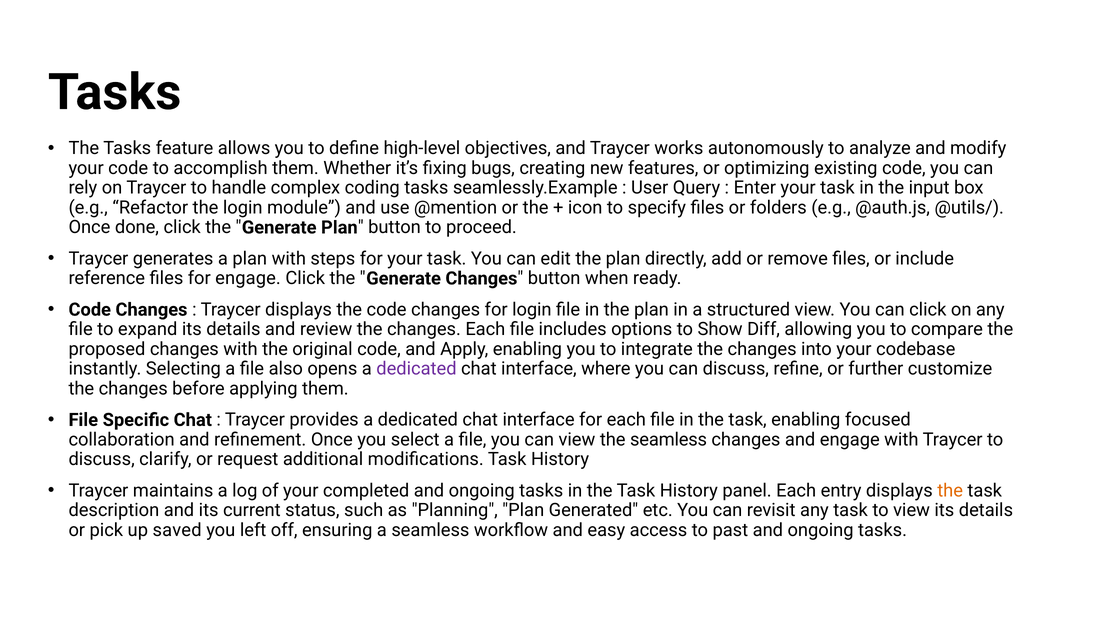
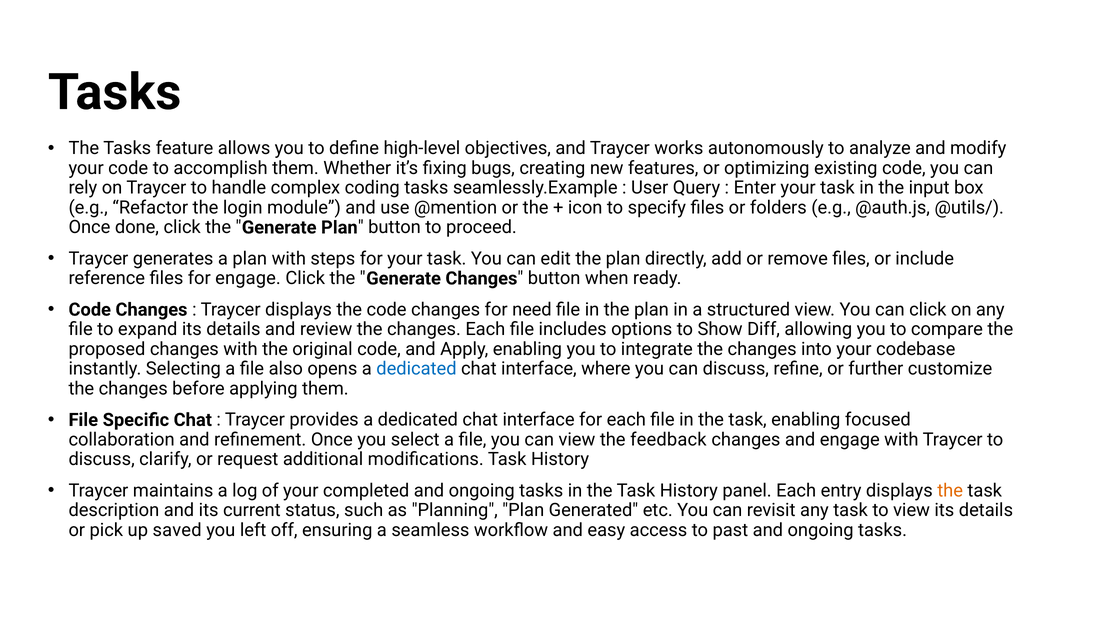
for login: login -> need (532, 310)
dedicated colour: purple -> blue (416, 369)
the seamless: seamless -> feedback (668, 440)
